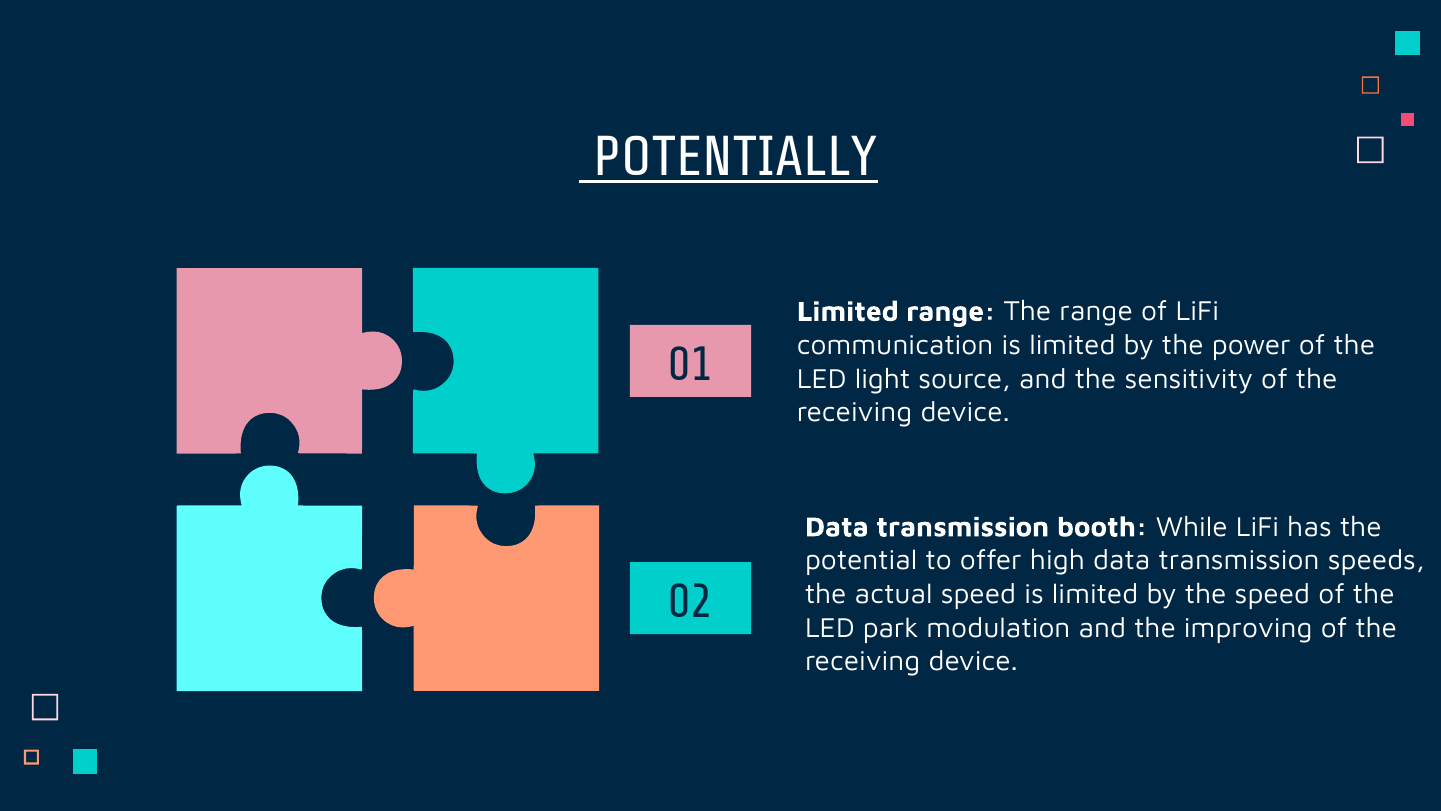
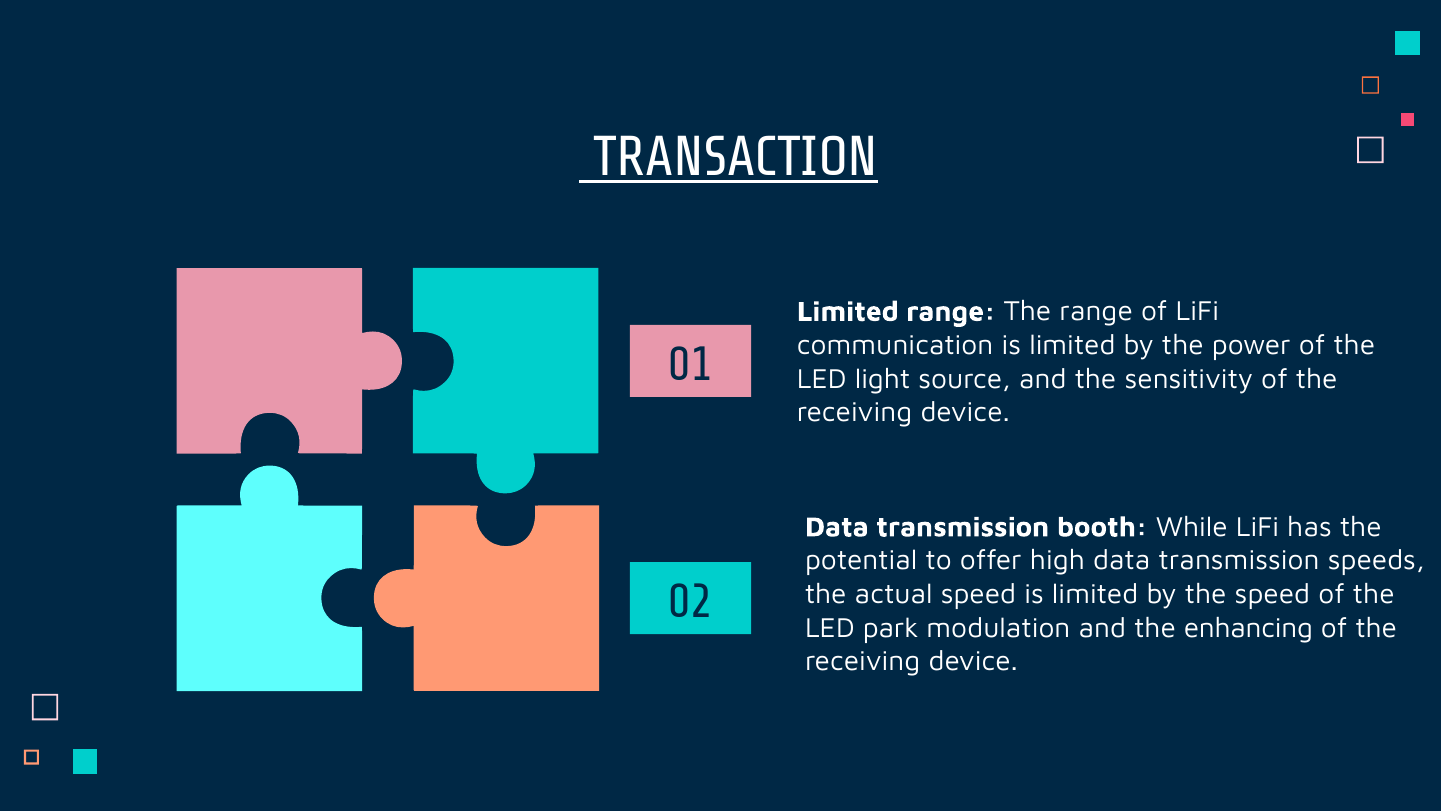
POTENTIALLY: POTENTIALLY -> TRANSACTION (736, 157)
improving: improving -> enhancing (1248, 628)
